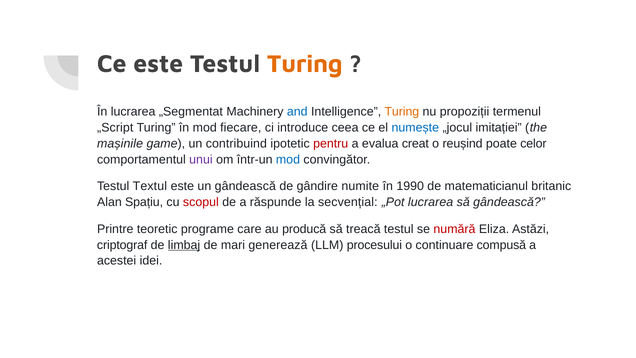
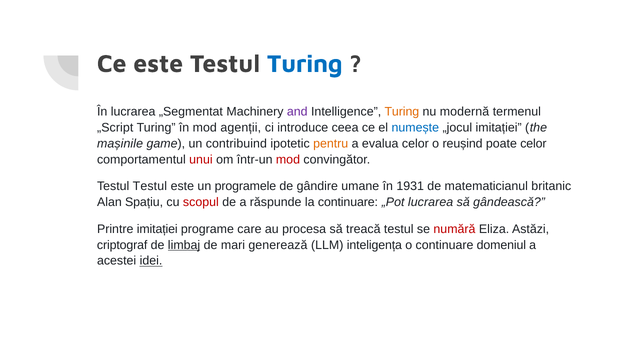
Turing colour: orange -> blue (305, 64)
and colour: blue -> purple (297, 112)
propoziții: propoziții -> modernă (464, 112)
fiecare: fiecare -> agenții (241, 128)
pentru colour: red -> orange (331, 144)
evalua creat: creat -> celor (415, 144)
unui colour: purple -> red (201, 160)
mod colour: blue -> red (288, 160)
Testul Textul: Textul -> Testul (150, 186)
un gândească: gândească -> programele (245, 186)
numite: numite -> umane (360, 186)
1990: 1990 -> 1931 (410, 186)
la secvențial: secvențial -> continuare (348, 202)
Printre teoretic: teoretic -> imitației (157, 229)
producă: producă -> procesa (304, 229)
procesului: procesului -> inteligența (374, 245)
compusă: compusă -> domeniul (501, 245)
idei underline: none -> present (151, 261)
